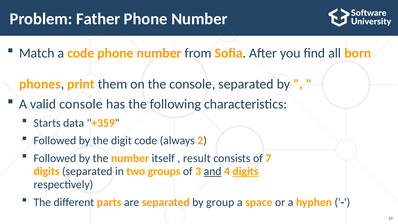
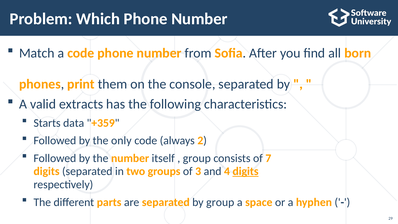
Father: Father -> Which (98, 19)
valid console: console -> extracts (81, 104)
digit: digit -> only (121, 141)
result: result -> group (197, 158)
and underline: present -> none (213, 171)
